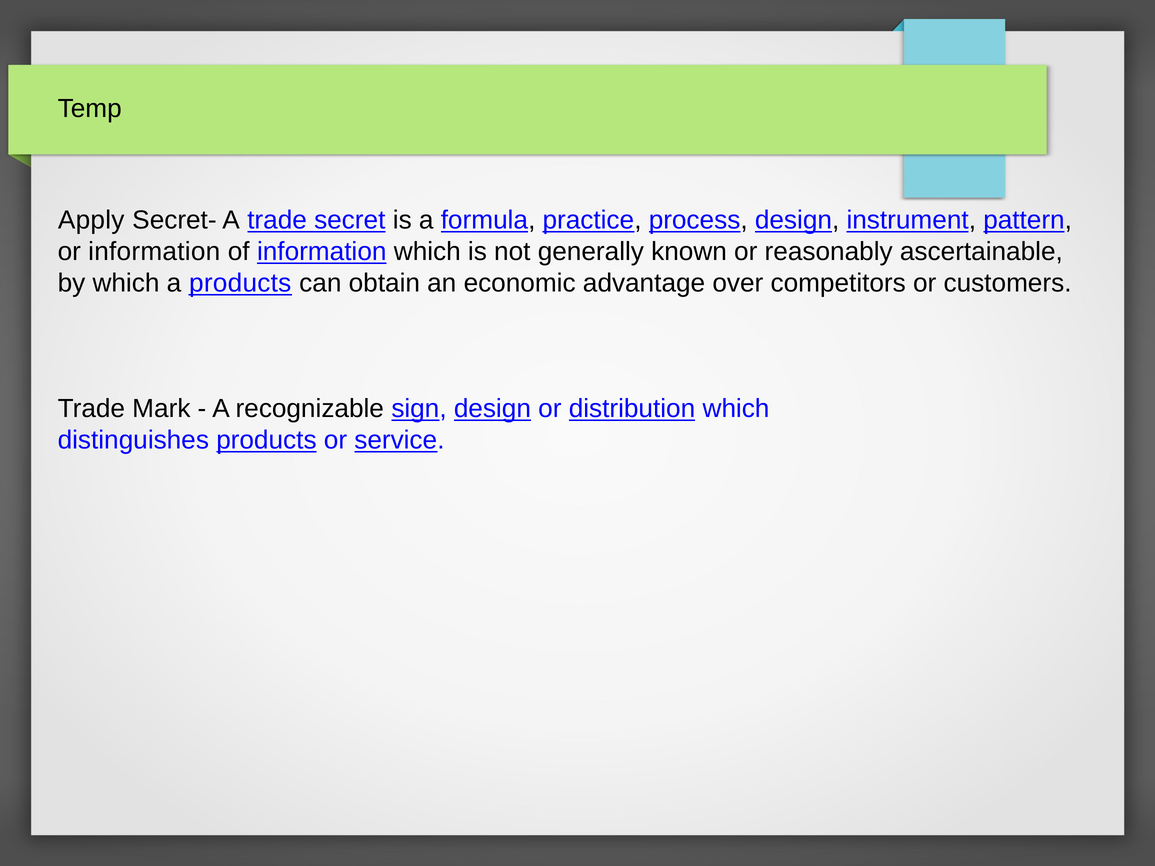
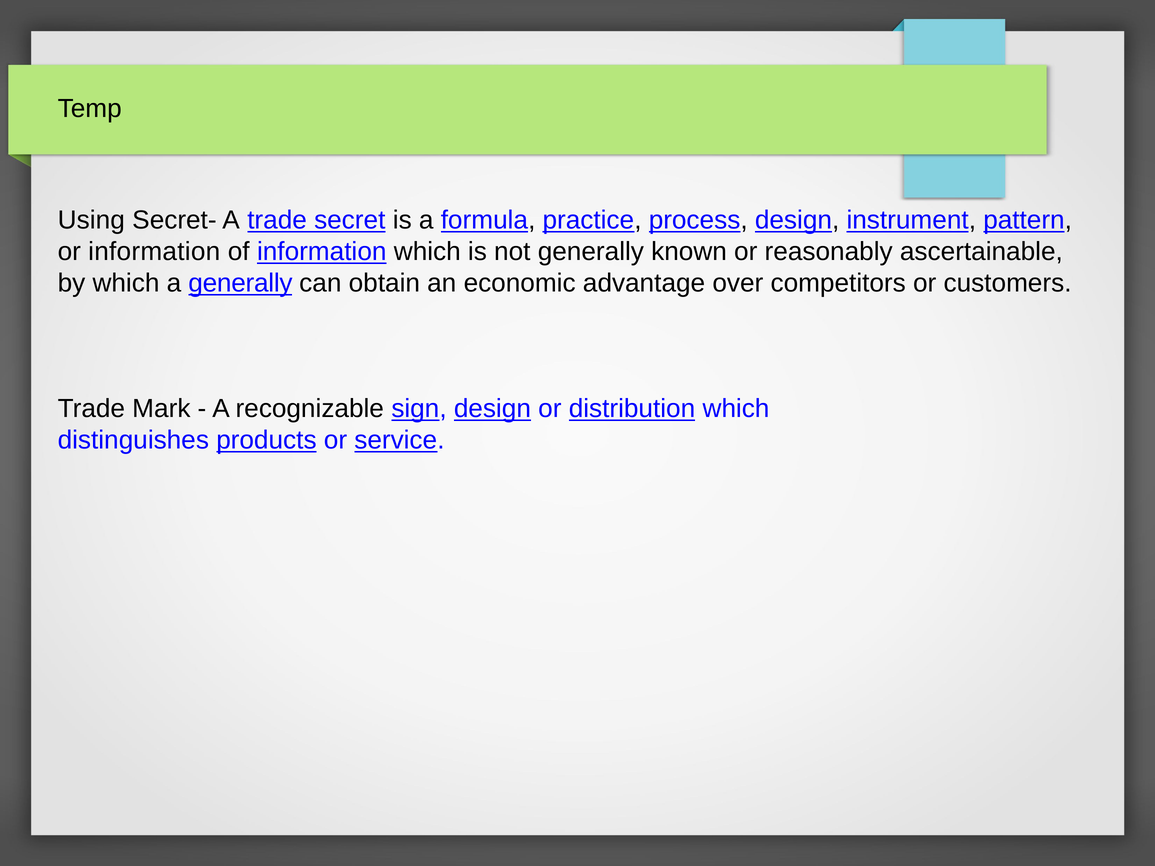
Apply: Apply -> Using (91, 220)
a products: products -> generally (240, 283)
